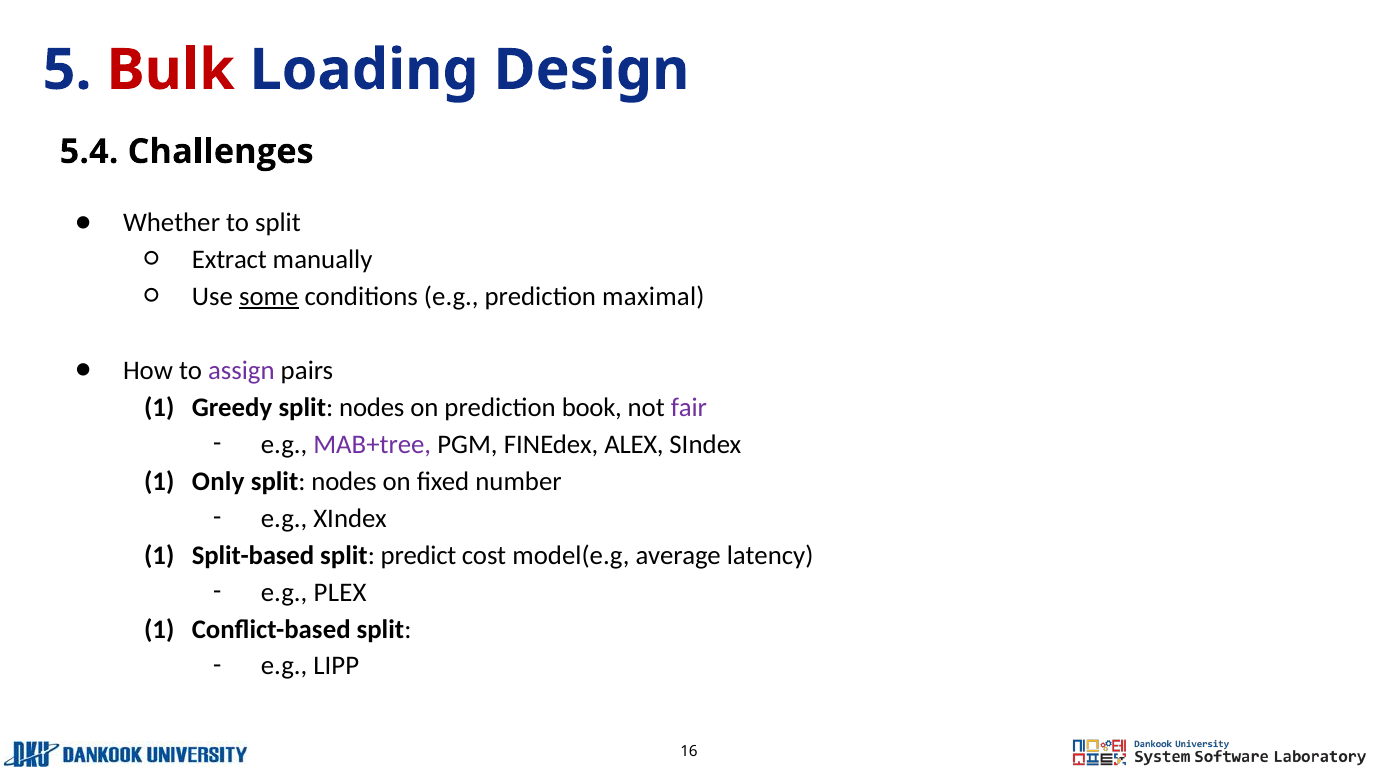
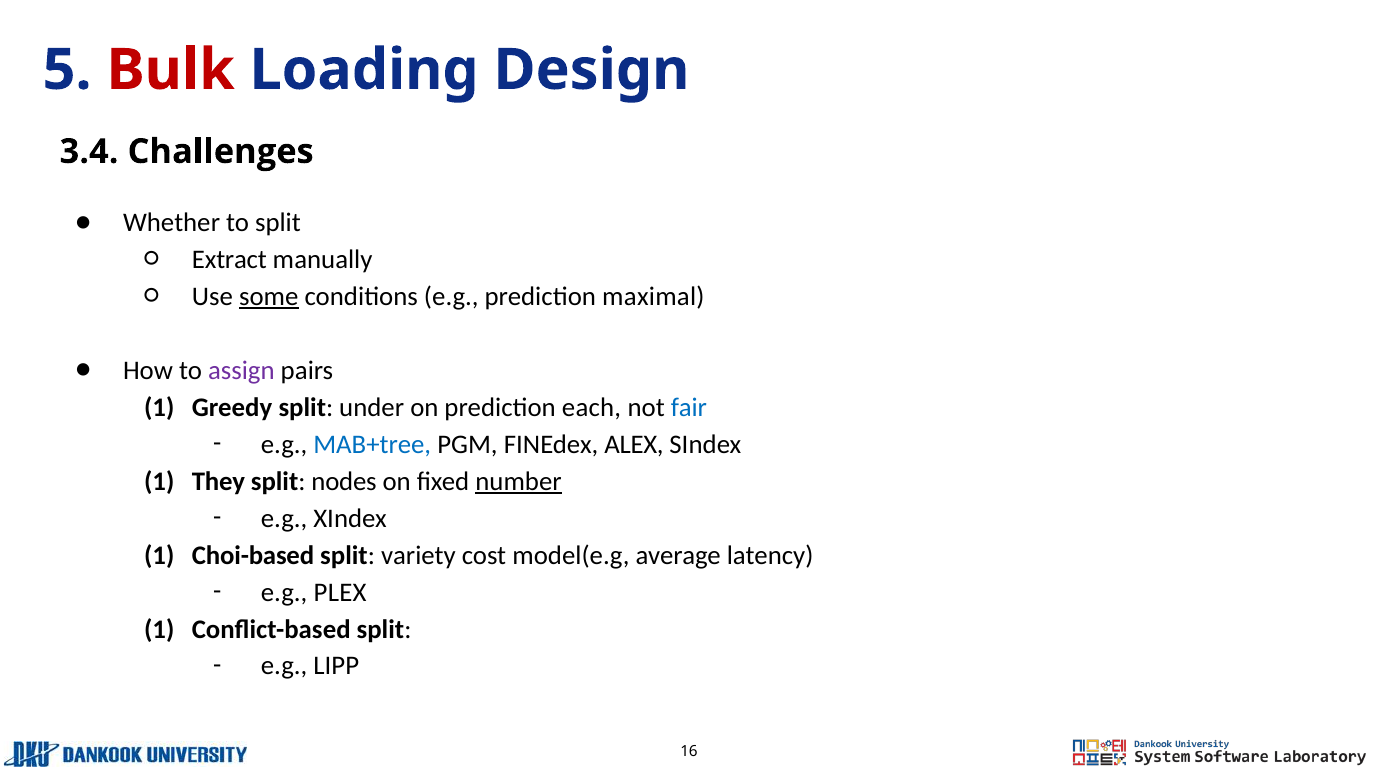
5.4: 5.4 -> 3.4 (89, 152)
Greedy split nodes: nodes -> under (372, 408)
book: book -> each (592, 408)
fair colour: purple -> blue (689, 408)
MAB+tree colour: purple -> blue (372, 445)
Only: Only -> They (218, 482)
number underline: none -> present (519, 482)
Split-based: Split-based -> Choi-based (253, 555)
predict: predict -> variety (418, 555)
